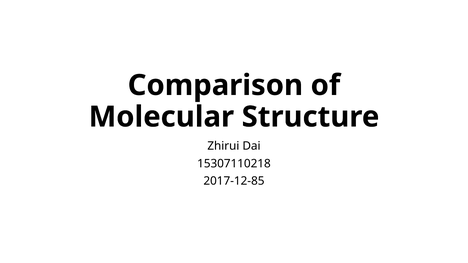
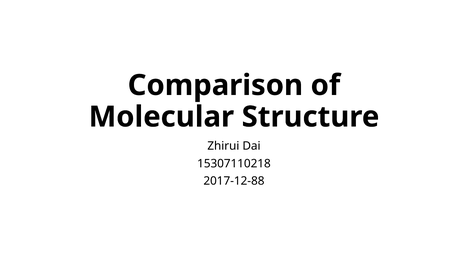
2017-12-85: 2017-12-85 -> 2017-12-88 (234, 181)
